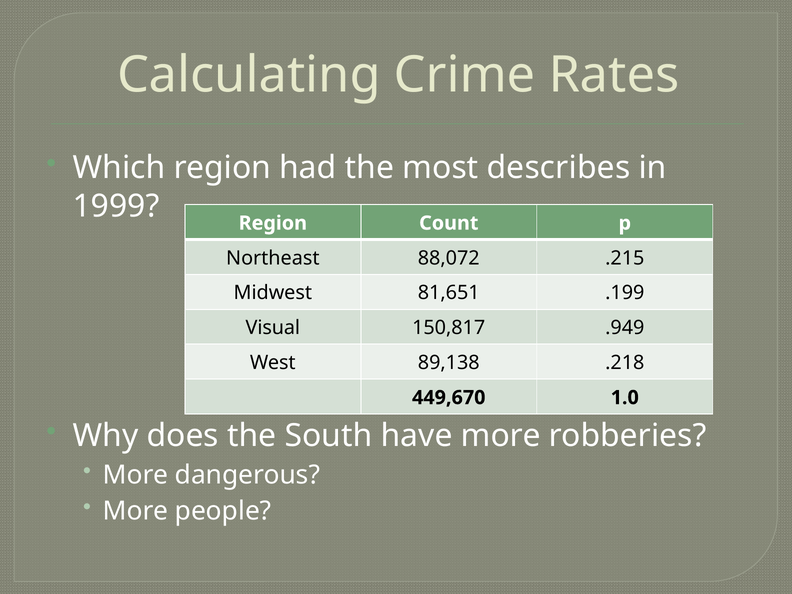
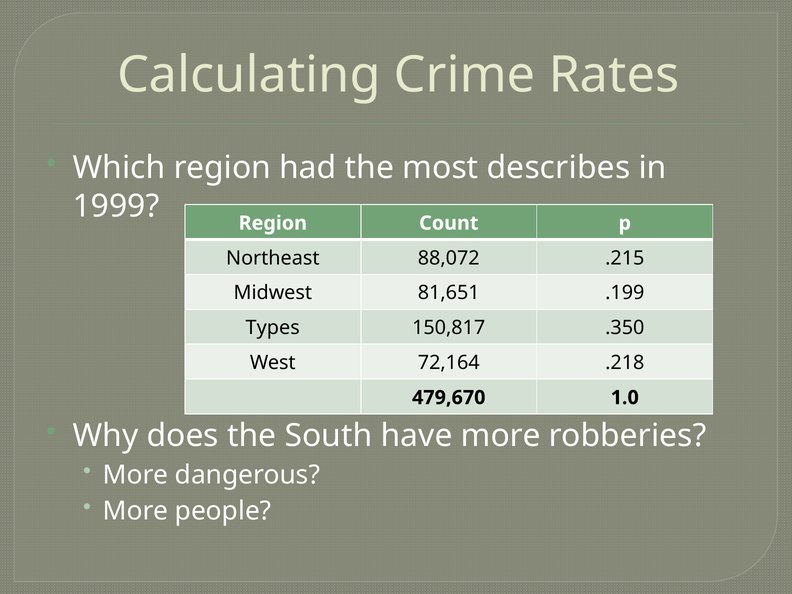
Visual: Visual -> Types (273, 328)
.949: .949 -> .350 (625, 328)
89,138: 89,138 -> 72,164 (449, 363)
449,670: 449,670 -> 479,670 (449, 398)
